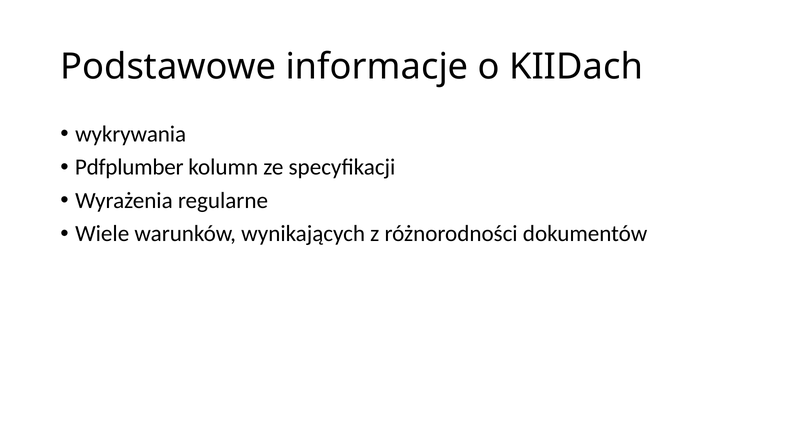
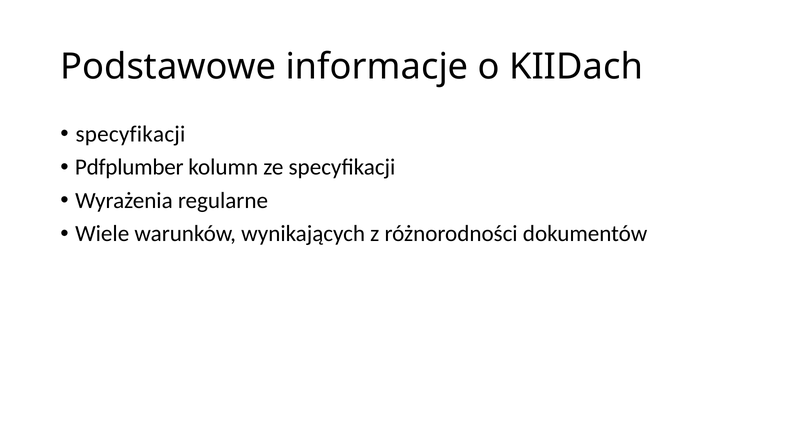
wykrywania: wykrywania -> specyfikacji (130, 134)
